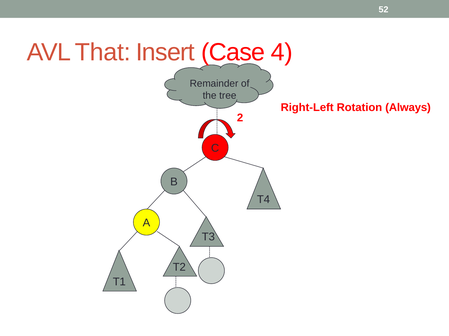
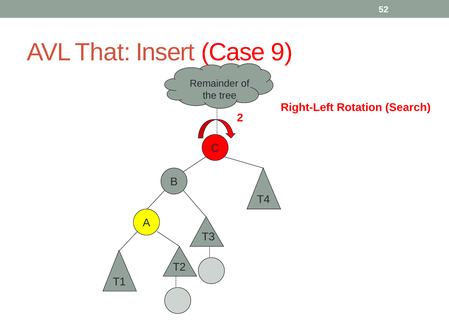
4: 4 -> 9 (282, 52)
Always: Always -> Search (408, 108)
